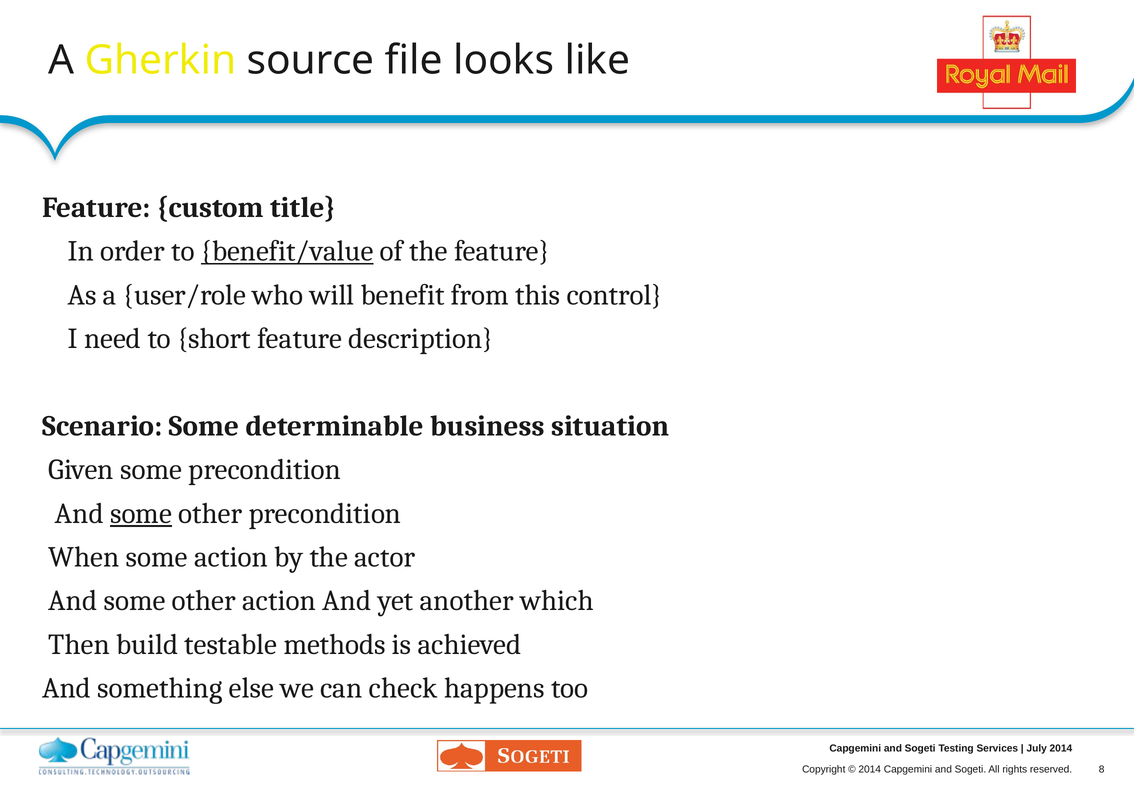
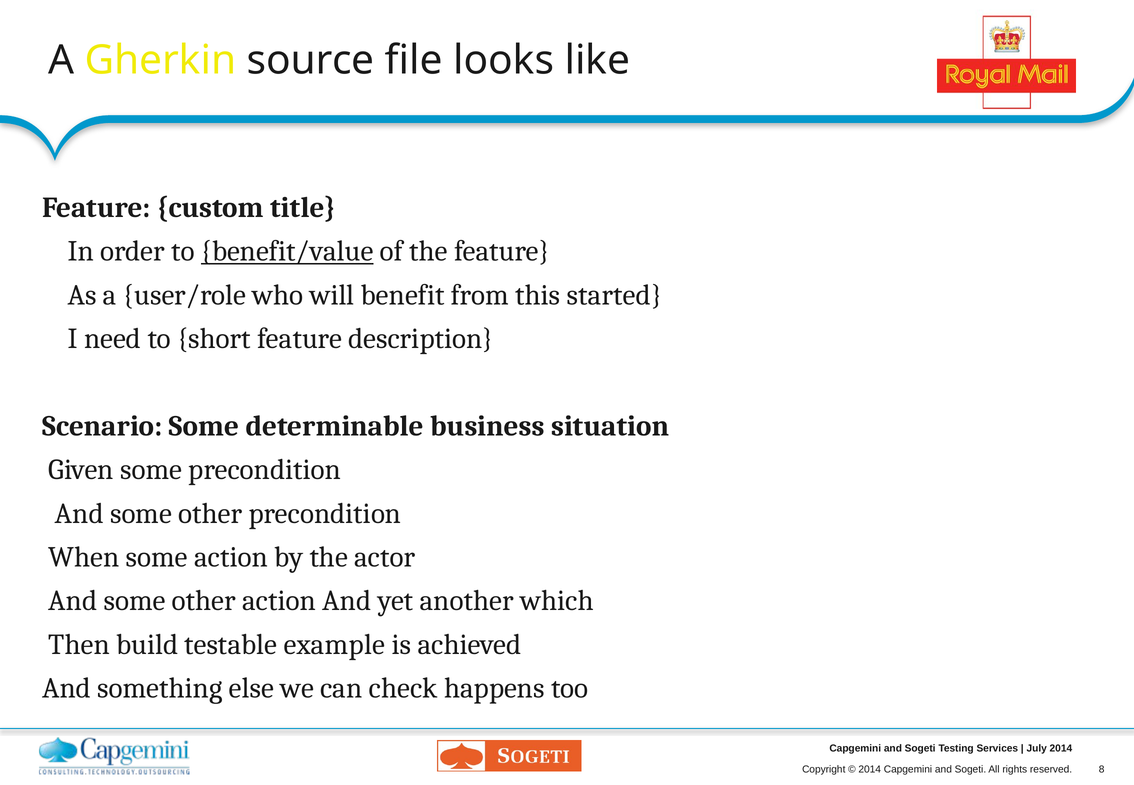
control: control -> started (615, 295)
some underline: present -> none (141, 513)
methods: methods -> example (334, 644)
